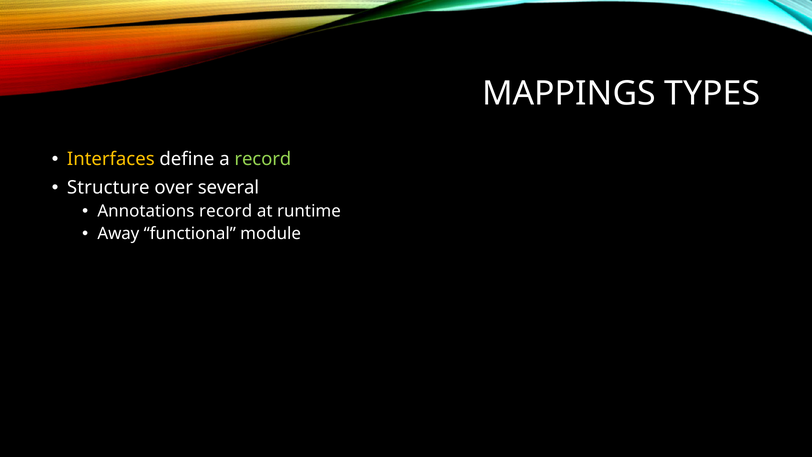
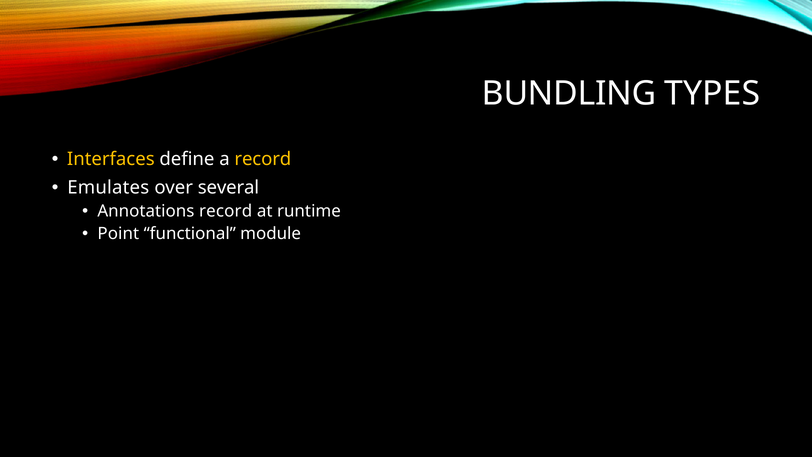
MAPPINGS: MAPPINGS -> BUNDLING (569, 94)
record colour: light green -> yellow (263, 159)
Structure: Structure -> Emulates (108, 188)
Away: Away -> Point (118, 234)
